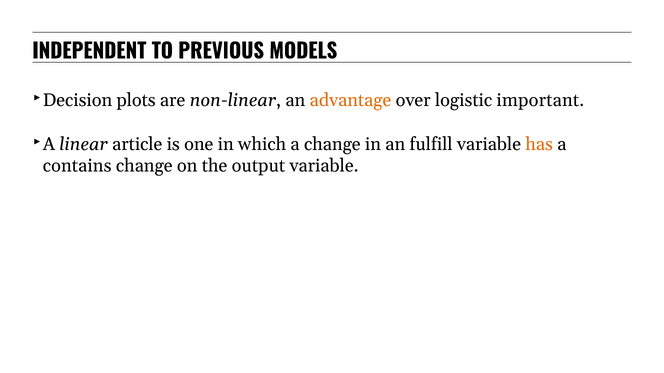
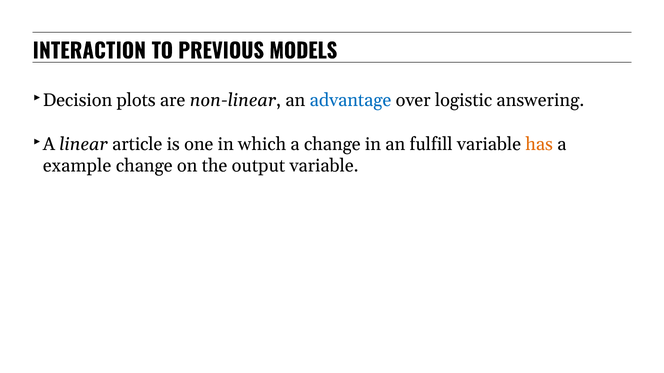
INDEPENDENT: INDEPENDENT -> INTERACTION (89, 52)
advantage colour: orange -> blue (351, 100)
important: important -> answering (540, 100)
contains: contains -> example (77, 166)
